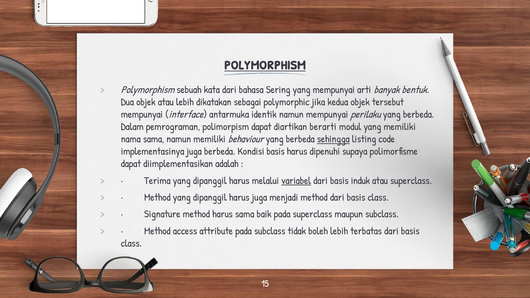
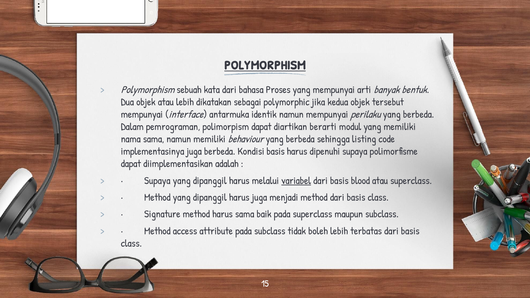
Sering: Sering -> Proses (278, 90)
sehingga underline: present -> none (333, 139)
Terima: Terima -> Supaya (157, 181)
induk: induk -> blood (360, 181)
